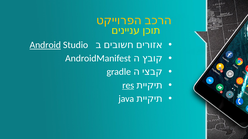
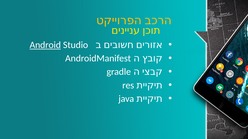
res underline: present -> none (128, 86)
